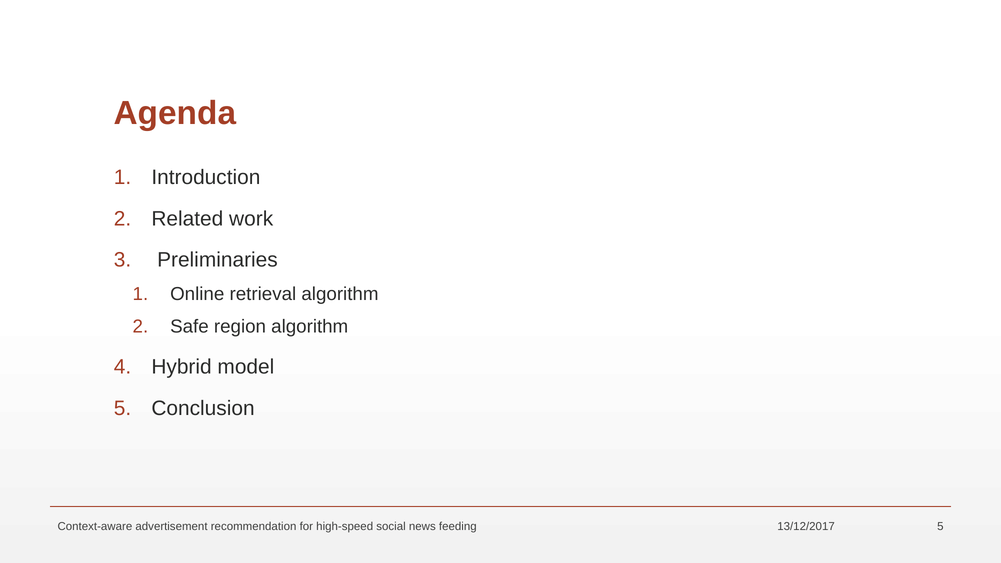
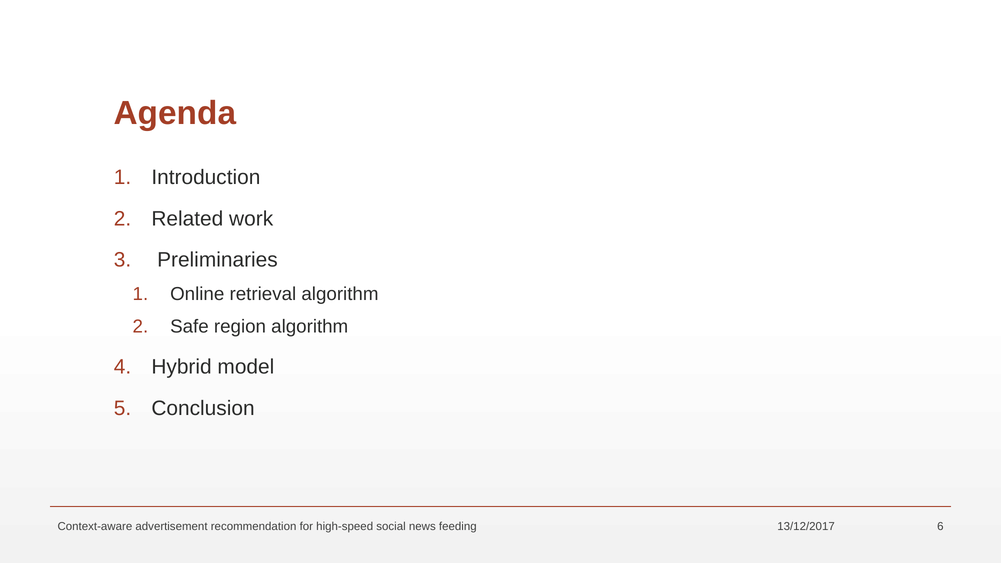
feeding 5: 5 -> 6 (940, 526)
